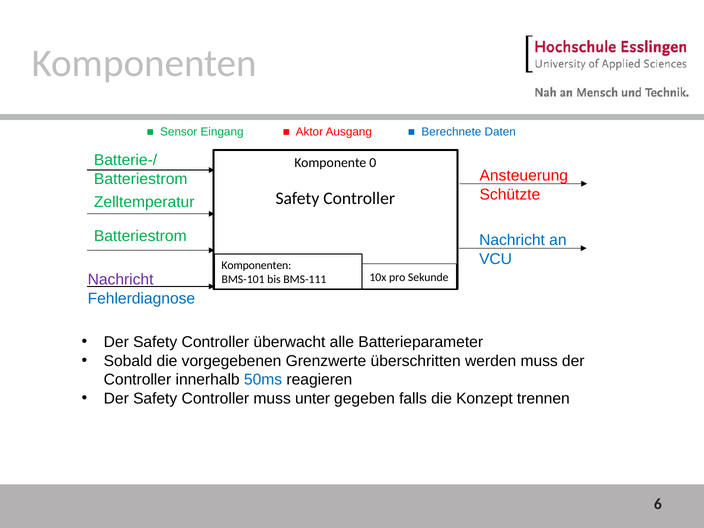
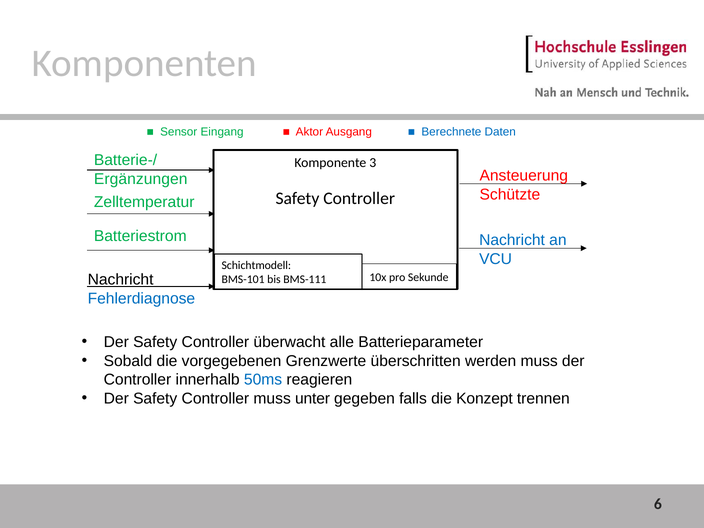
0: 0 -> 3 (373, 163)
Batteriestrom: Batteriestrom -> Ergänzungen (141, 179)
Komponenten: Komponenten -> Schichtmodell (256, 265)
Nachricht colour: purple -> black (121, 280)
